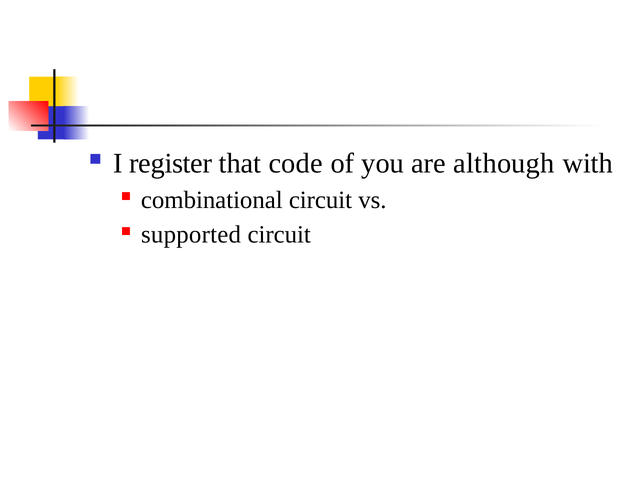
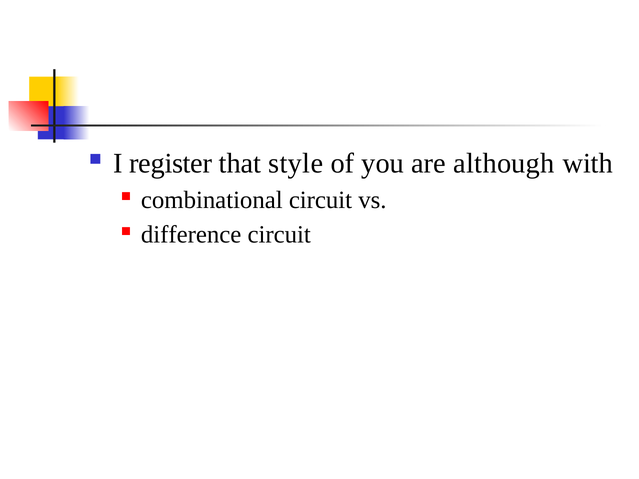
code: code -> style (296, 163)
supported: supported -> difference (191, 235)
